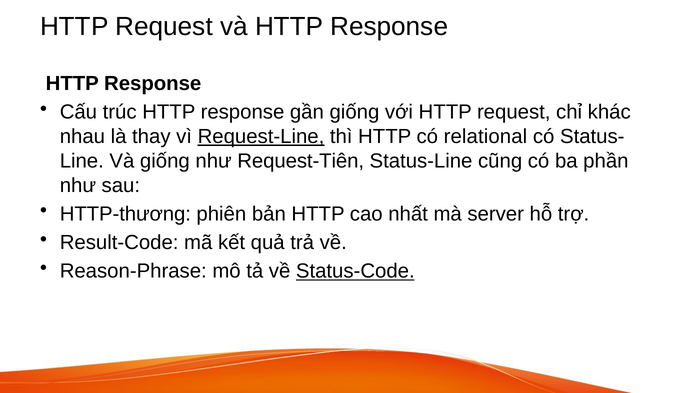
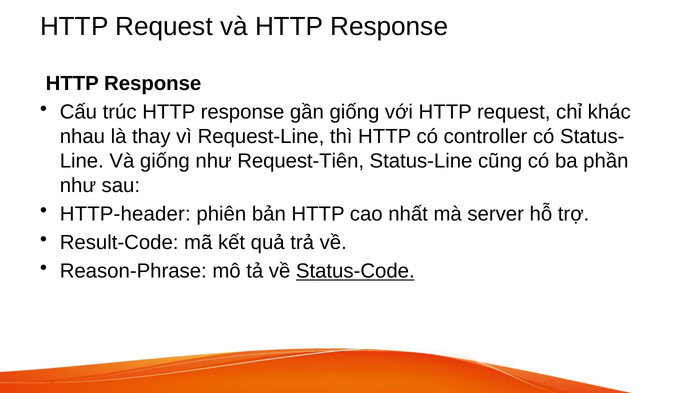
Request-Line underline: present -> none (261, 137)
relational: relational -> controller (486, 137)
HTTP-thương: HTTP-thương -> HTTP-header (125, 214)
